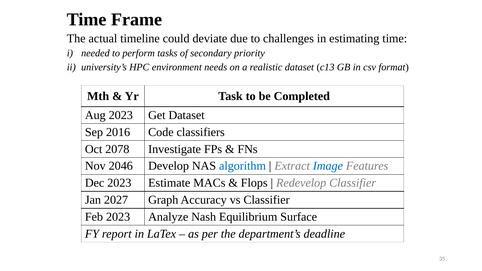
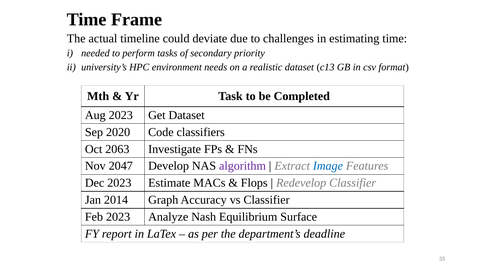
2016: 2016 -> 2020 (118, 132)
2078: 2078 -> 2063 (117, 149)
2046: 2046 -> 2047 (121, 166)
algorithm colour: blue -> purple (242, 166)
2027: 2027 -> 2014 (116, 200)
